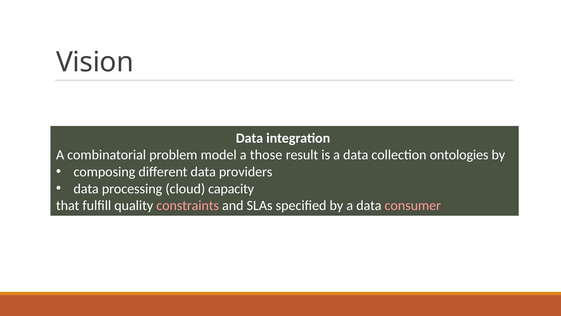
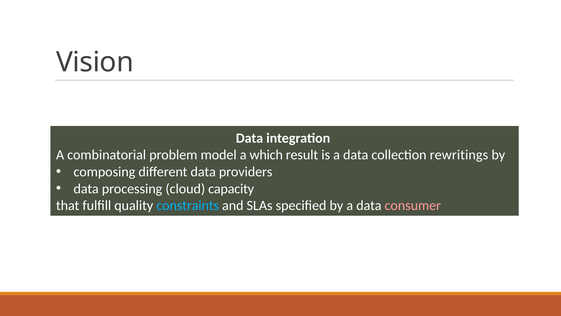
those: those -> which (266, 155)
ontologies: ontologies -> rewritings (459, 155)
constraints colour: pink -> light blue (188, 205)
